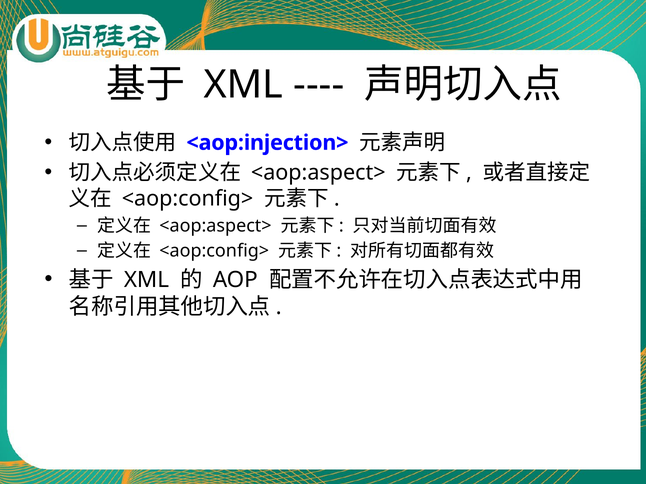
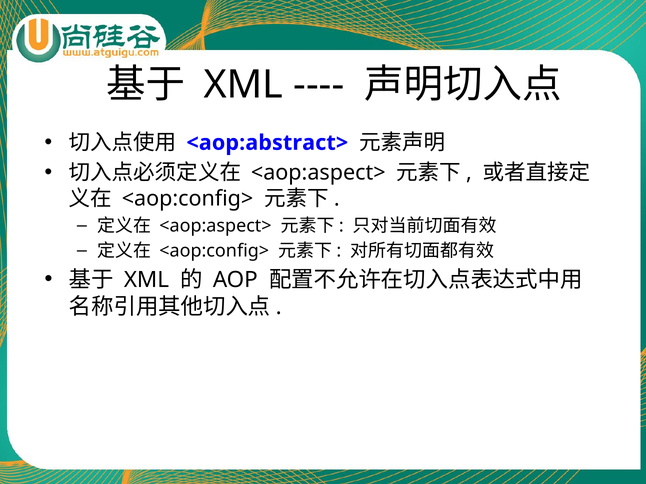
<aop:injection>: <aop:injection> -> <aop:abstract> (267, 143)
